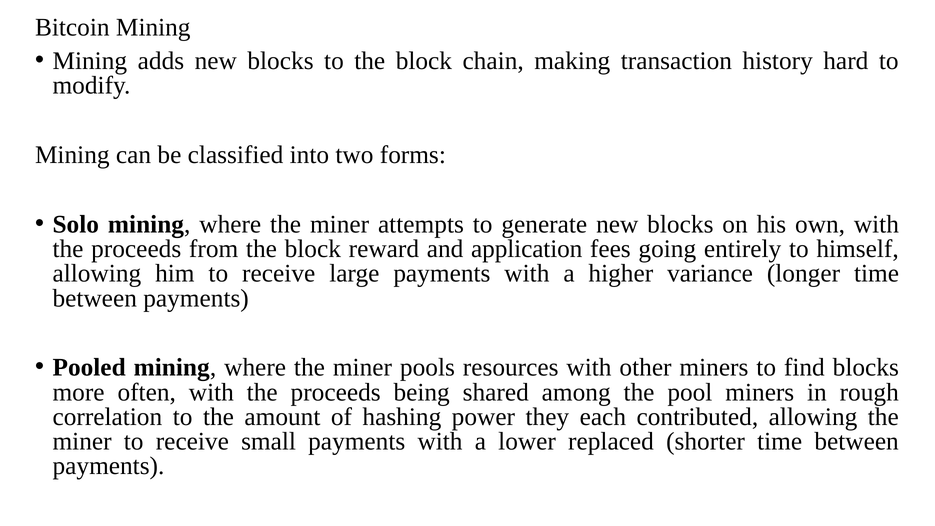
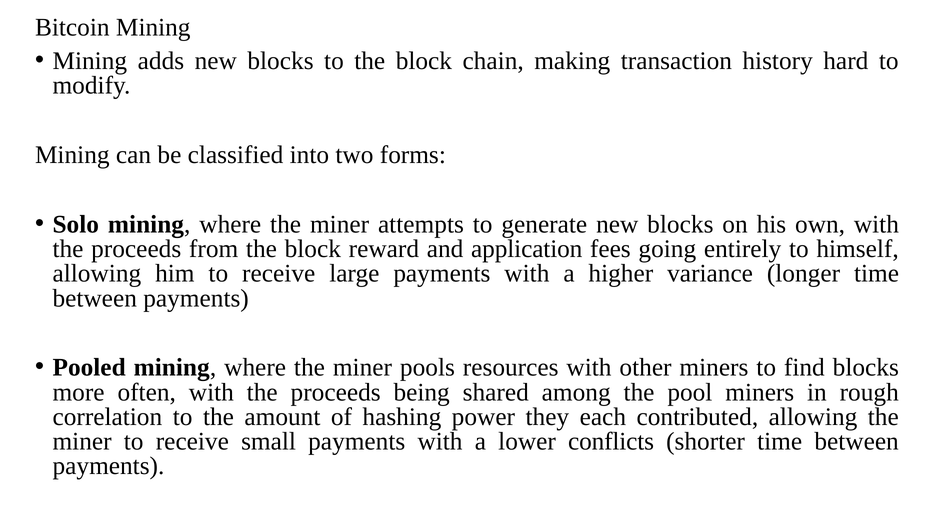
replaced: replaced -> conflicts (611, 441)
